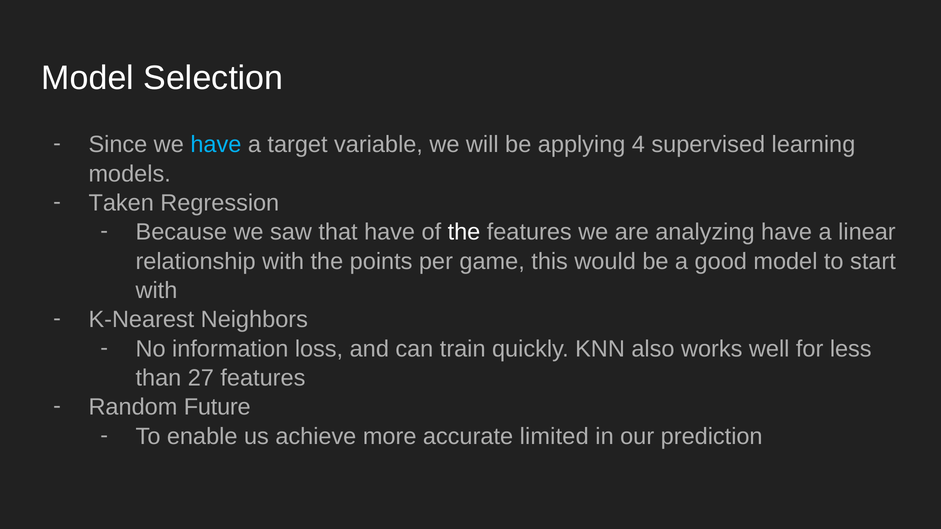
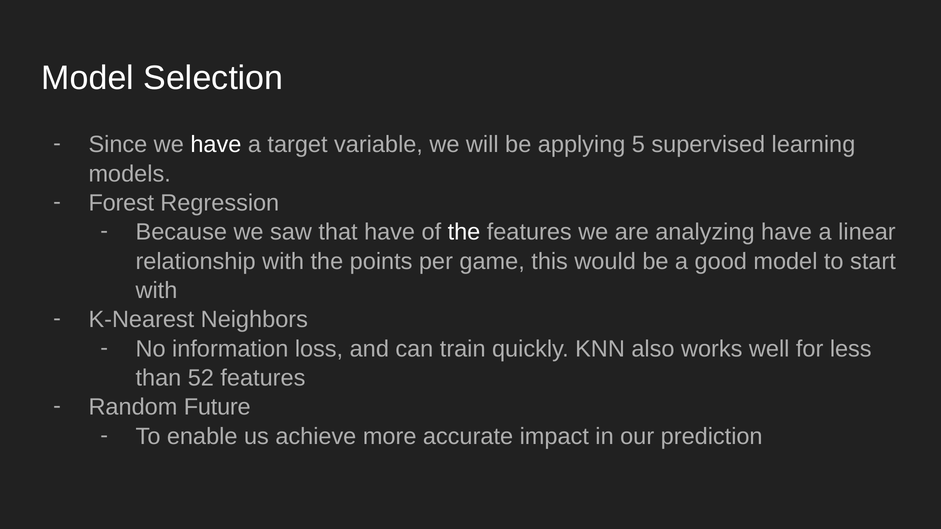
have colour: light blue -> white (216, 145)
4: 4 -> 5 (638, 145)
Taken: Taken -> Forest (121, 203)
27: 27 -> 52 (201, 378)
limited: limited -> impact (554, 437)
